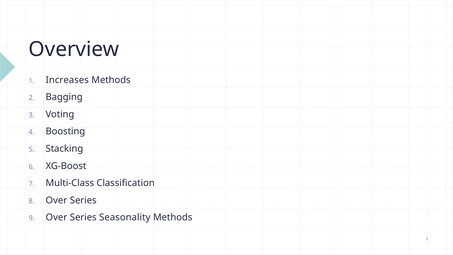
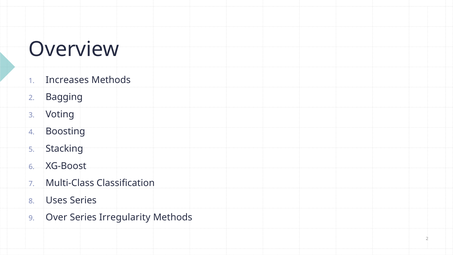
Over: Over -> Uses (56, 200)
Seasonality: Seasonality -> Irregularity (125, 217)
